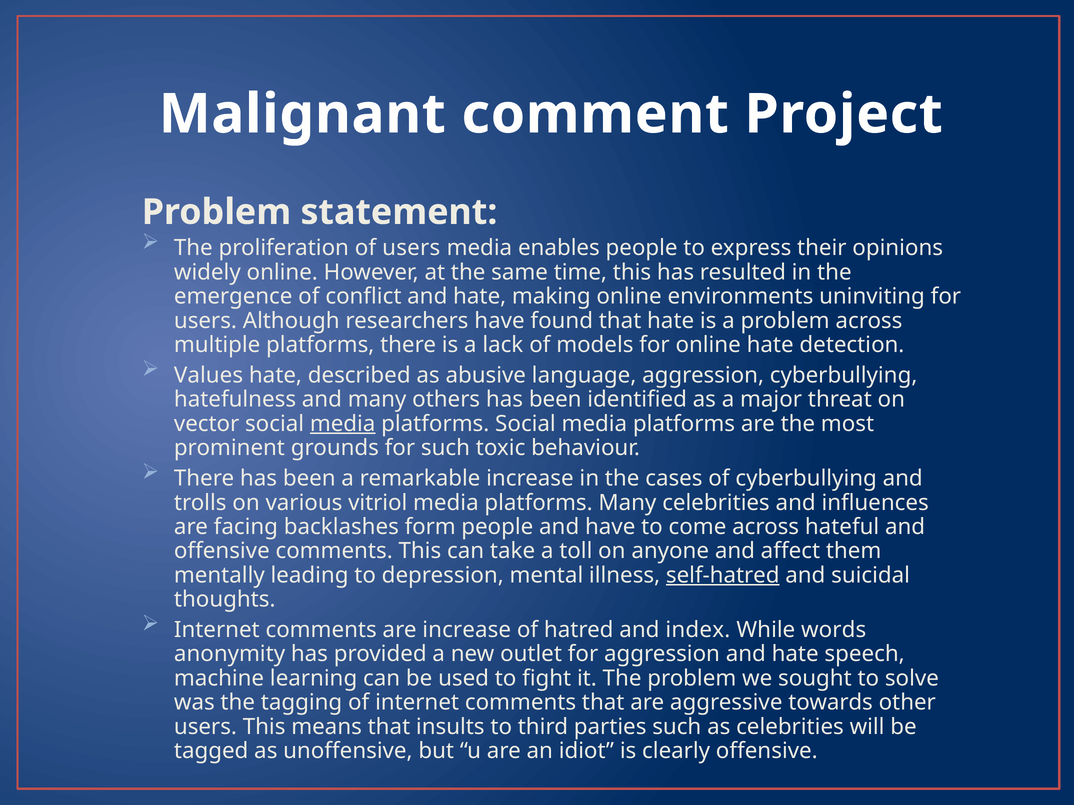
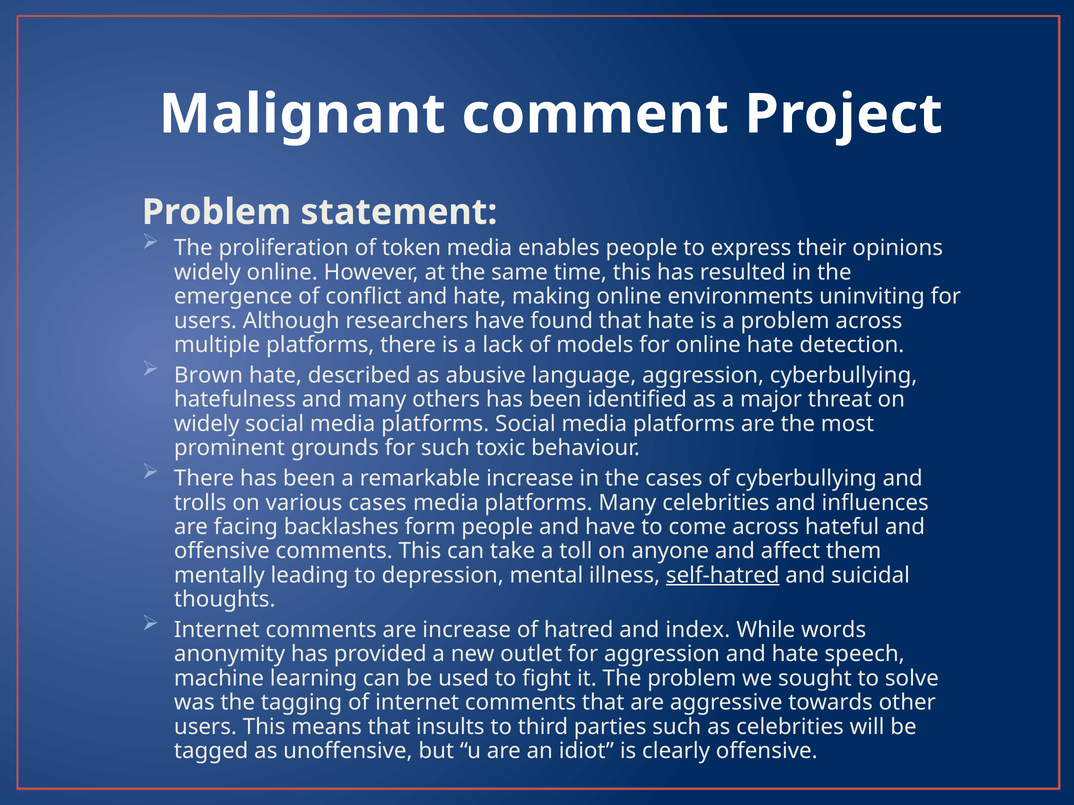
of users: users -> token (411, 248)
Values: Values -> Brown (209, 376)
vector: vector -> widely (207, 424)
media underline: present -> none (343, 424)
various vitriol: vitriol -> cases (378, 503)
